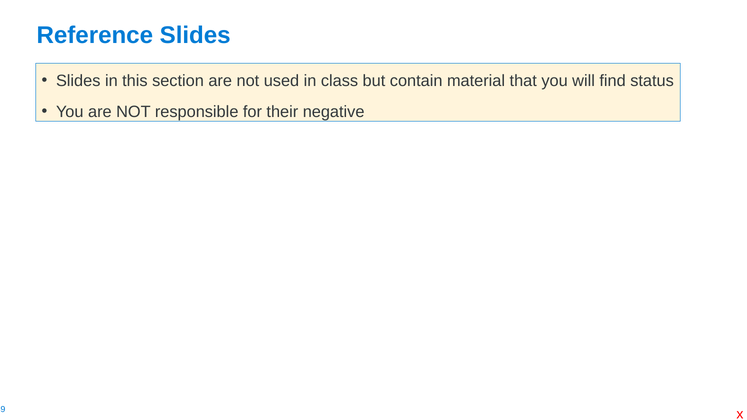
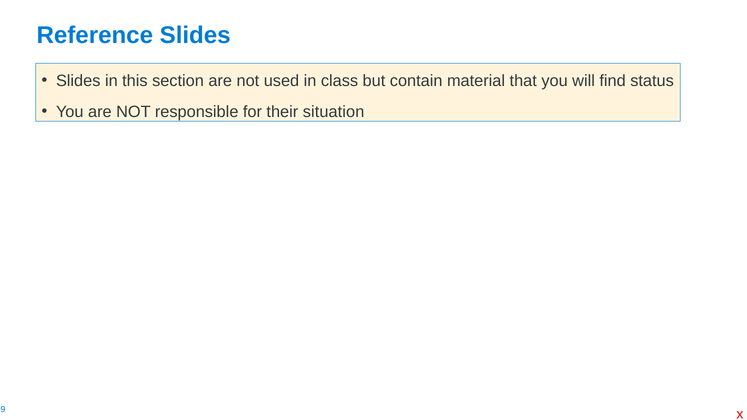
negative: negative -> situation (334, 112)
